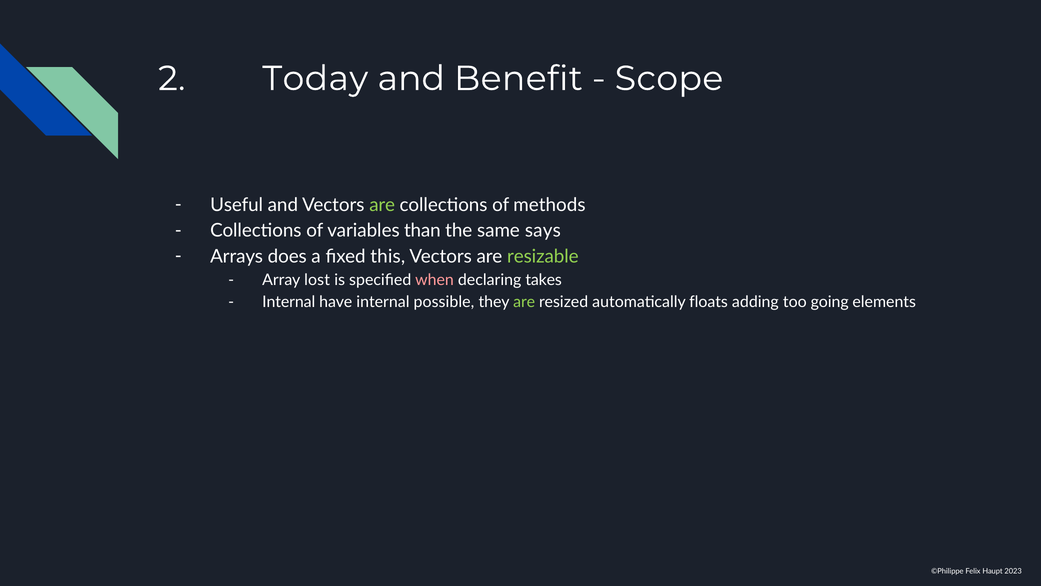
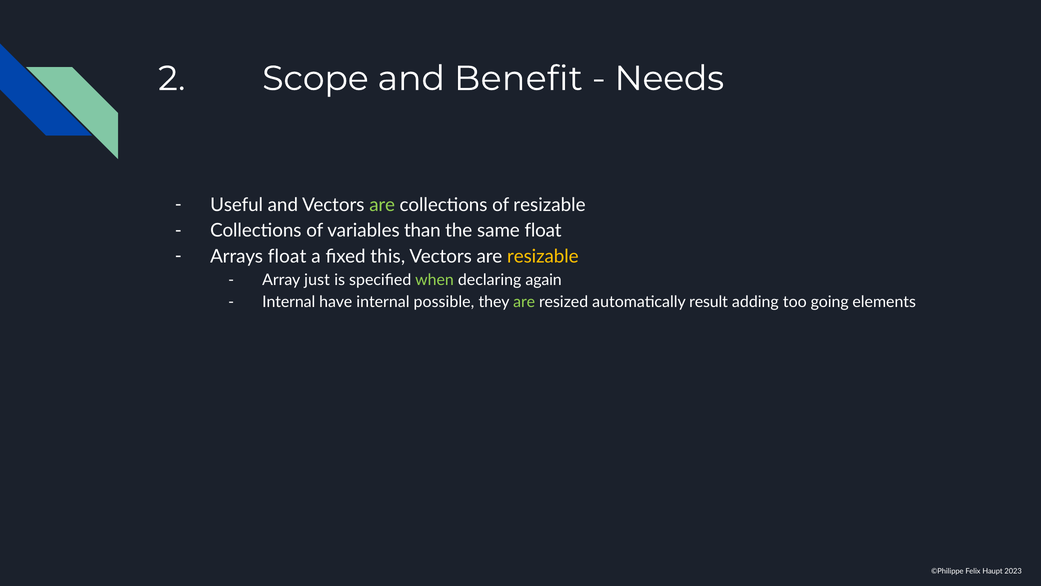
Today: Today -> Scope (315, 79)
Scope: Scope -> Needs (669, 79)
of methods: methods -> resizable (549, 205)
same says: says -> float (543, 231)
Arrays does: does -> float (287, 256)
resizable colour: light green -> yellow (543, 256)
lost: lost -> just (317, 280)
when colour: pink -> light green (434, 280)
takes: takes -> again (544, 280)
floats: floats -> result (709, 302)
